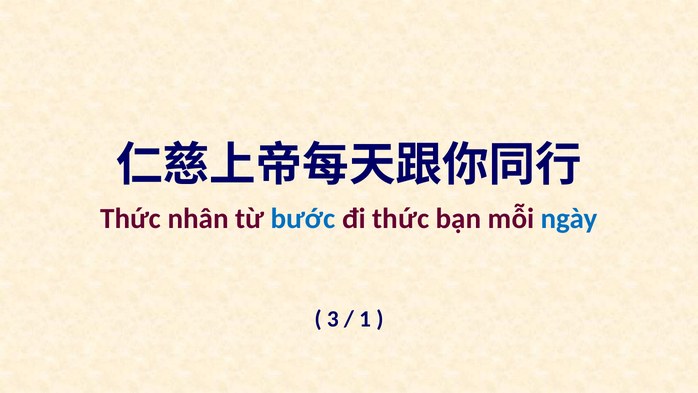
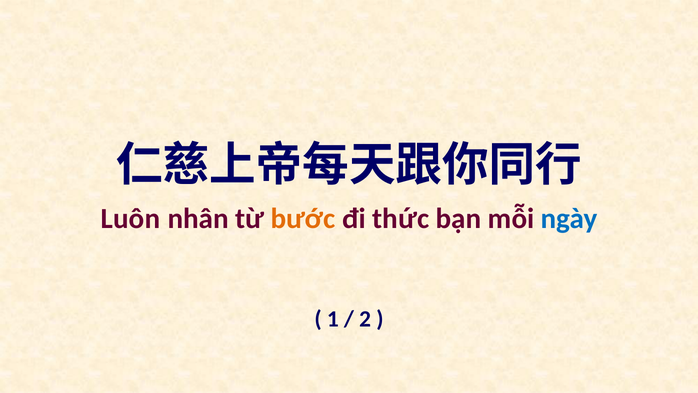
Thức: Thức -> Luôn (131, 218)
bước colour: blue -> orange (303, 218)
3: 3 -> 1 (333, 319)
1: 1 -> 2 (365, 319)
